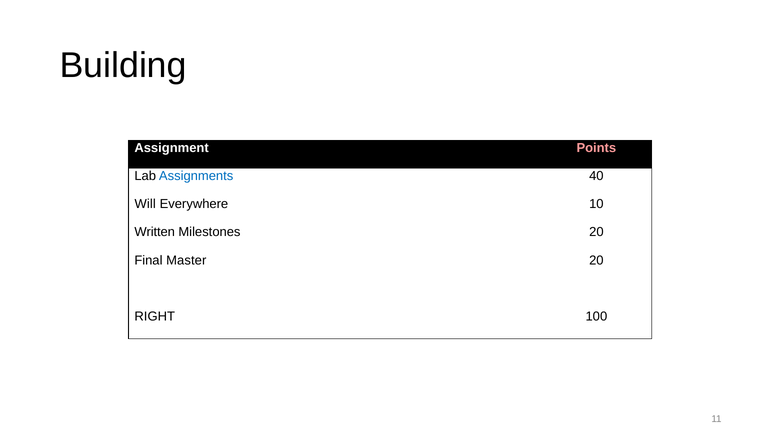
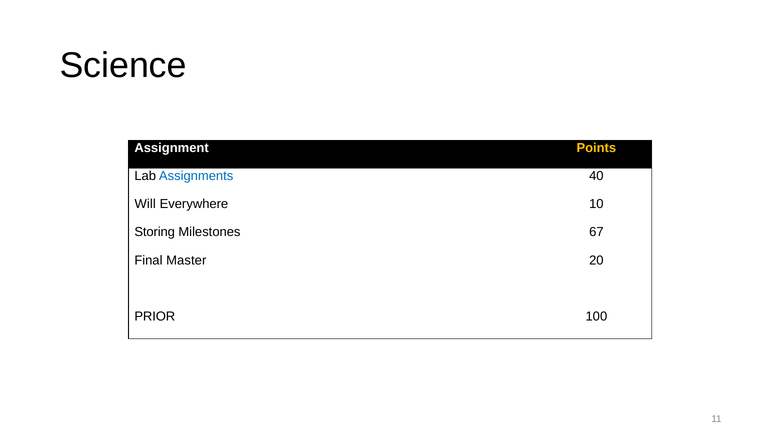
Building: Building -> Science (123, 66)
Points colour: pink -> yellow (596, 148)
Written: Written -> Storing (155, 232)
Milestones 20: 20 -> 67 (596, 232)
RIGHT: RIGHT -> PRIOR (155, 317)
